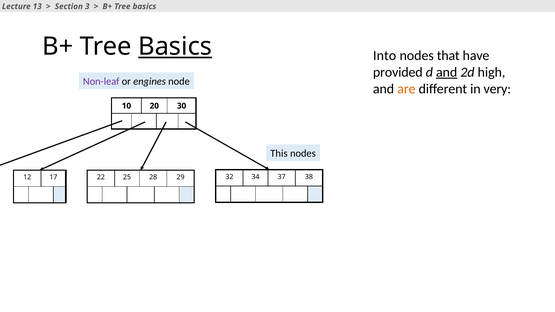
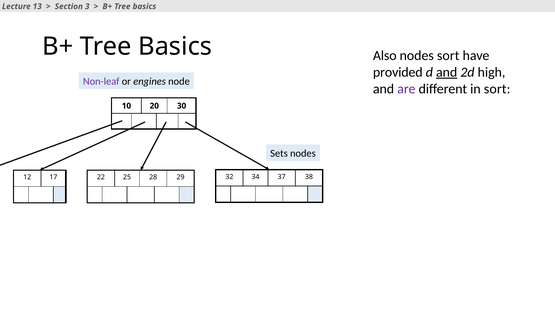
Basics underline: present -> none (175, 47)
Into: Into -> Also (385, 56)
nodes that: that -> sort (448, 56)
are colour: orange -> purple (406, 89)
in very: very -> sort (497, 89)
This: This -> Sets (279, 154)
